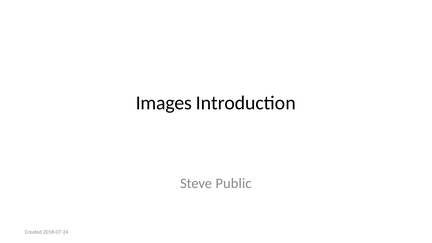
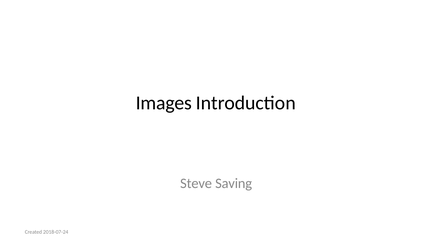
Public: Public -> Saving (234, 184)
